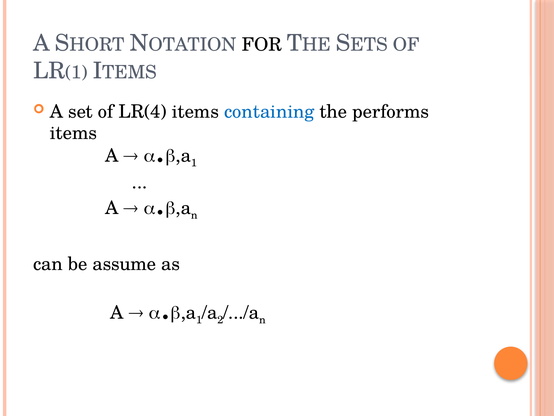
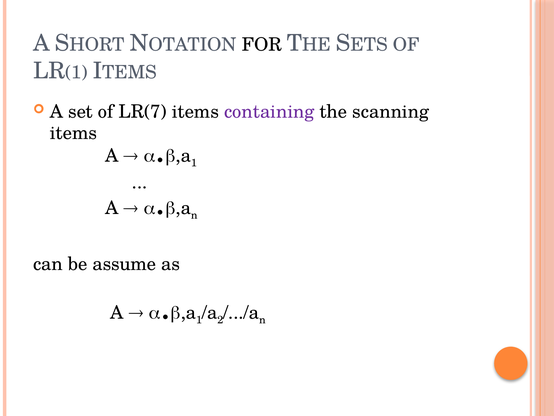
LR(4: LR(4 -> LR(7 (143, 111)
containing colour: blue -> purple (269, 111)
performs: performs -> scanning (391, 111)
